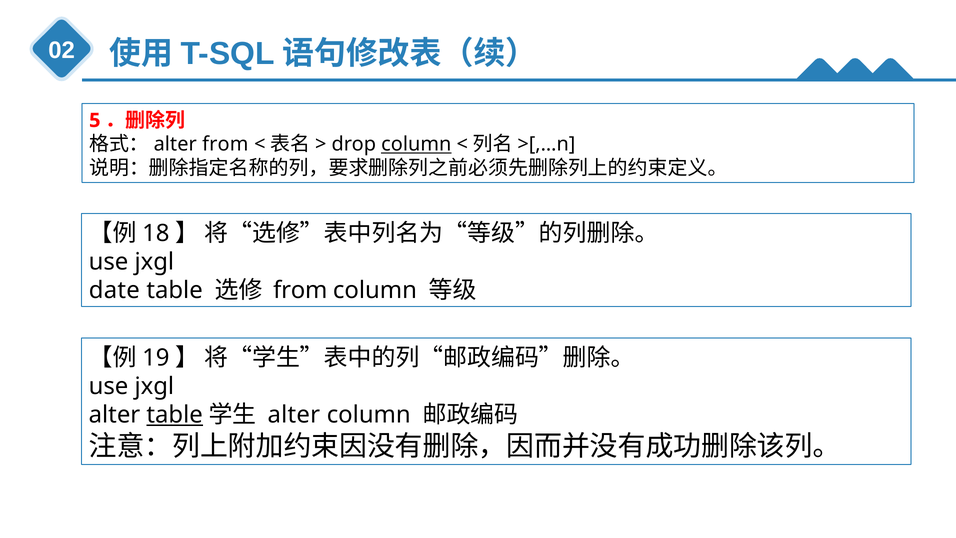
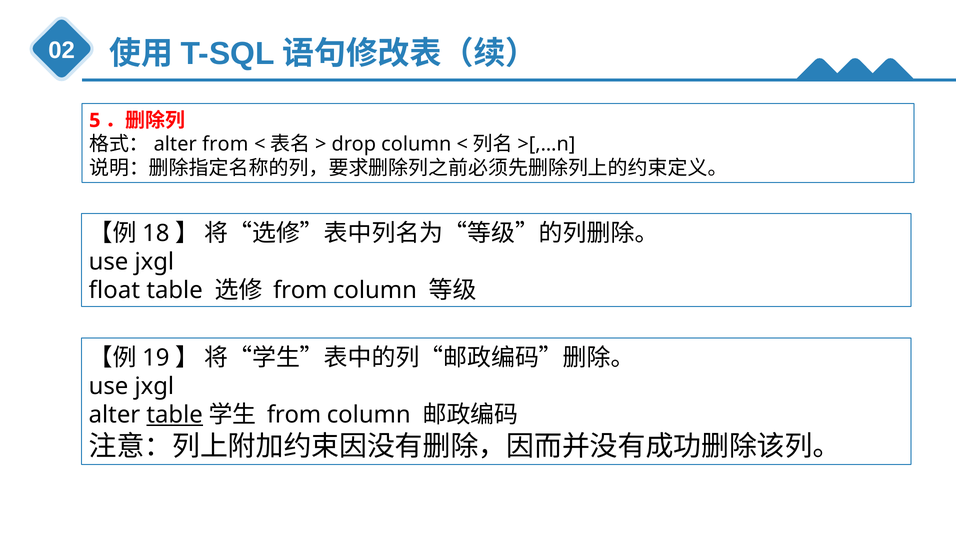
column underline: present -> none (416, 144)
date: date -> float (114, 290)
alter: alter -> from (294, 415)
